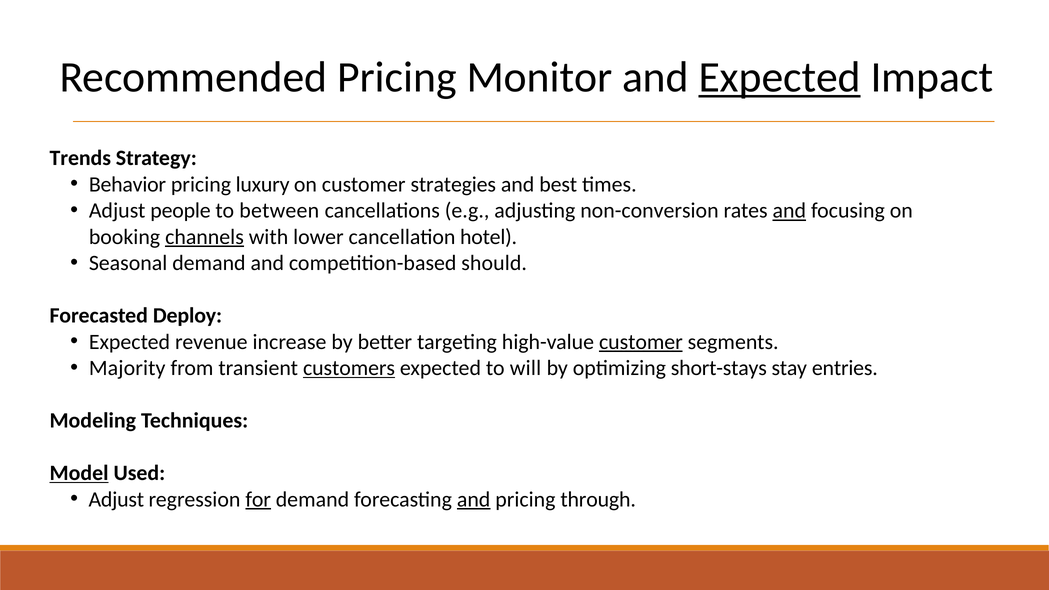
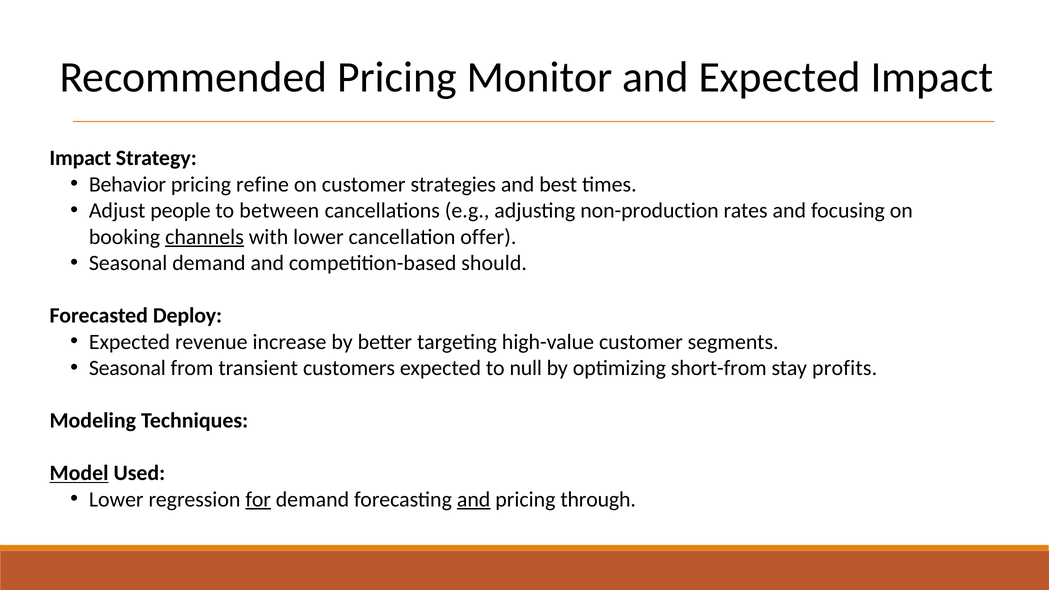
Expected underline: present -> none (780, 78)
Trends: Trends -> Impact (80, 158)
luxury: luxury -> refine (262, 185)
non-conversion: non-conversion -> non-production (649, 211)
and underline: present -> none (789, 211)
hotel: hotel -> offer (488, 237)
customer underline: present -> none (641, 342)
Majority: Majority -> Seasonal (127, 368)
customers underline: present -> none (349, 368)
will: will -> null (526, 368)
short-stays: short-stays -> short-from (719, 368)
entries: entries -> profits (845, 368)
Adjust: Adjust -> Lower (116, 499)
